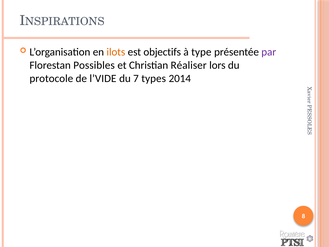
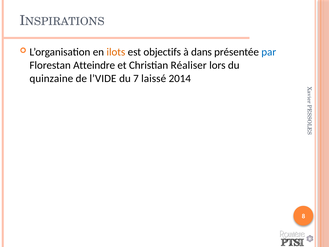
type: type -> dans (201, 52)
par colour: purple -> blue (269, 52)
Possibles: Possibles -> Atteindre (94, 65)
protocole: protocole -> quinzaine (51, 78)
types: types -> laissé (154, 78)
